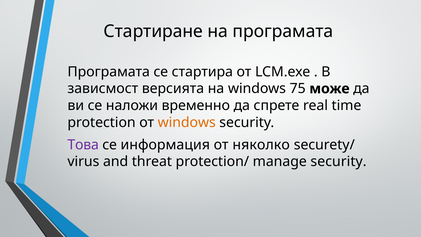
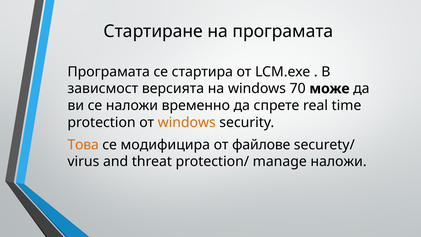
75: 75 -> 70 (298, 89)
Това colour: purple -> orange (83, 145)
информация: информация -> модифицира (165, 145)
няколко: няколко -> файлове (261, 145)
manage security: security -> наложи (339, 161)
